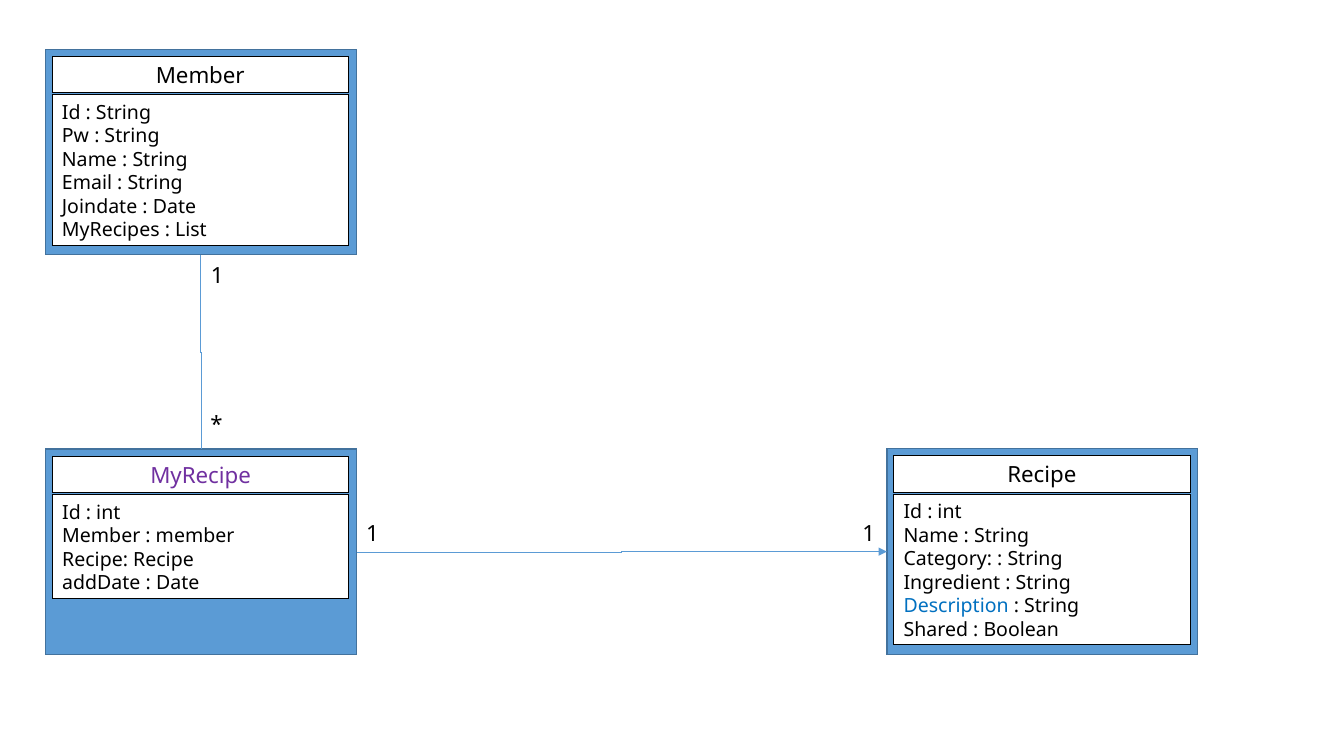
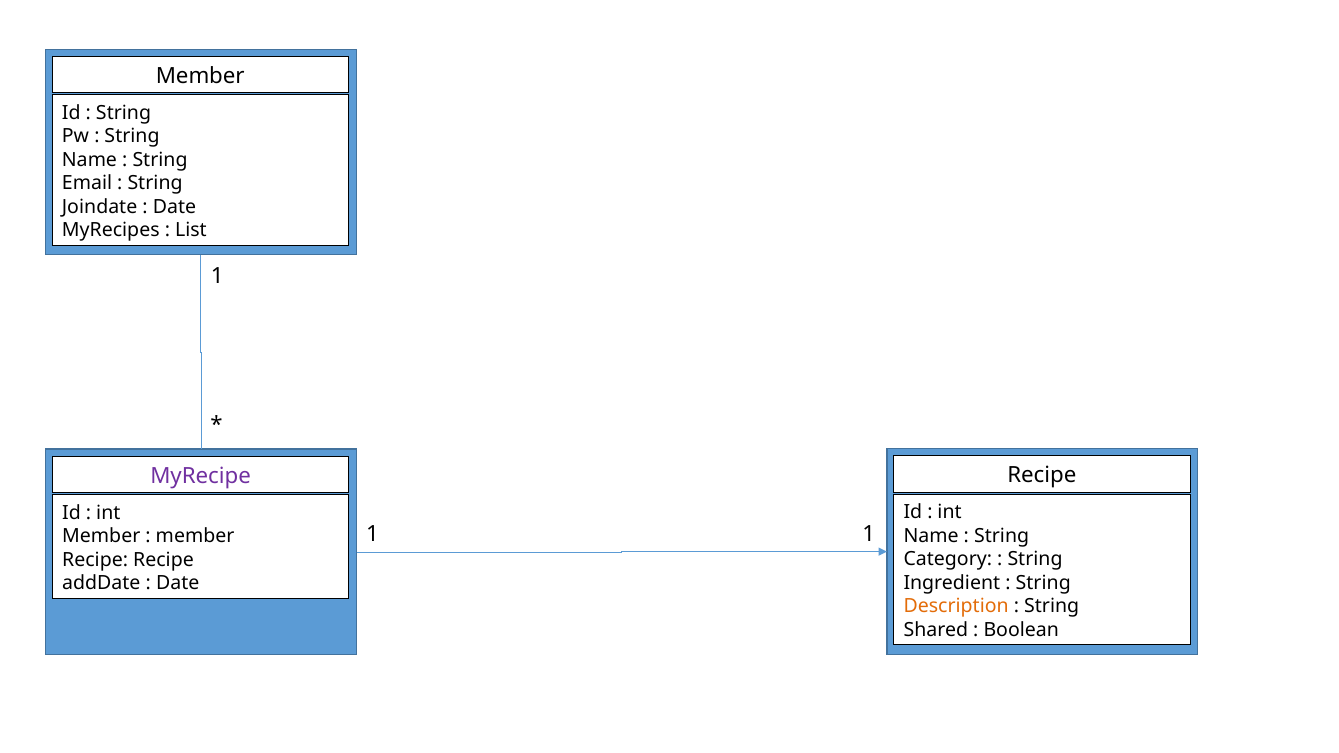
Description colour: blue -> orange (956, 606)
